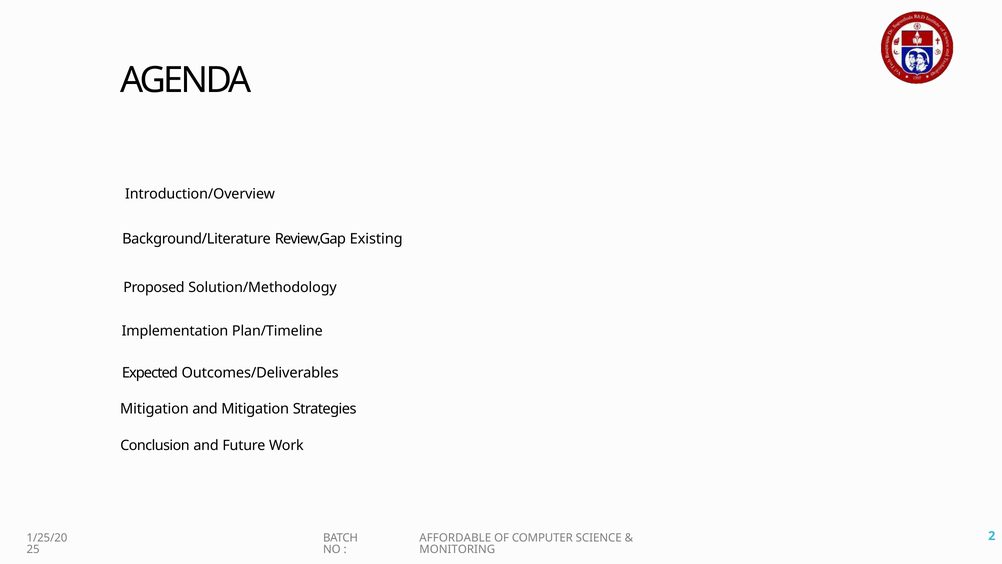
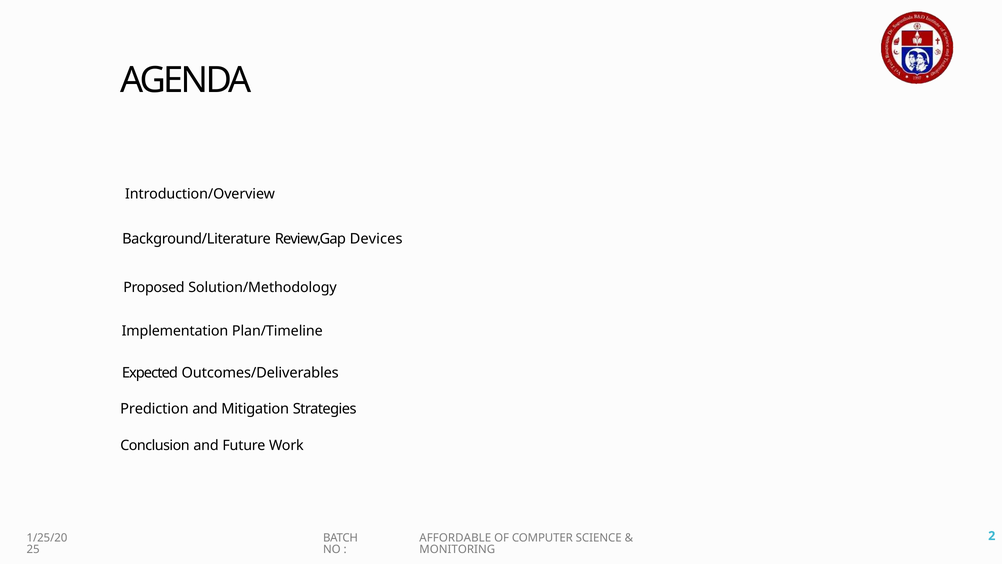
Existing: Existing -> Devices (376, 239)
Mitigation: Mitigation -> Prediction (154, 409)
